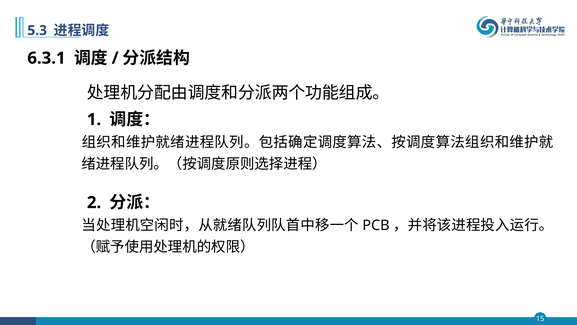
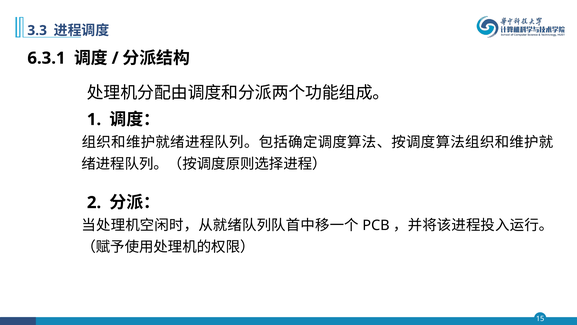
5.3: 5.3 -> 3.3 (37, 30)
